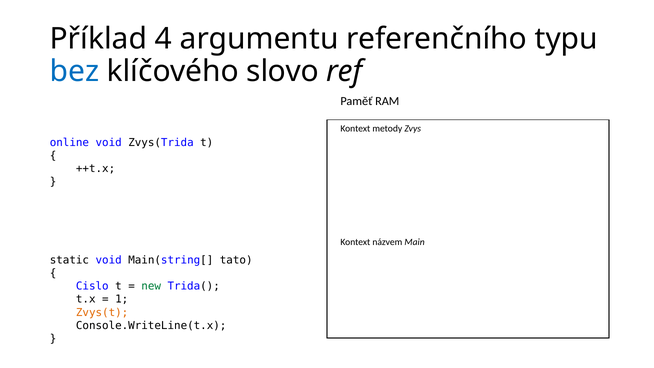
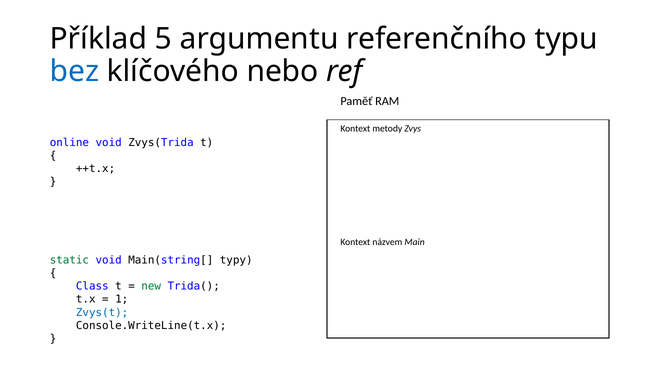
4: 4 -> 5 (163, 39)
slovo: slovo -> nebo (283, 71)
static colour: black -> green (69, 260)
tato: tato -> typy (236, 260)
Cislo: Cislo -> Class (92, 286)
Zvys(t colour: orange -> blue (102, 312)
